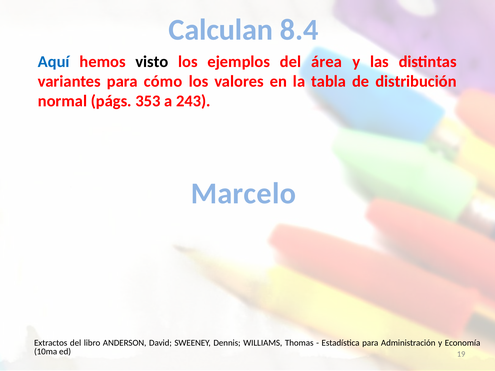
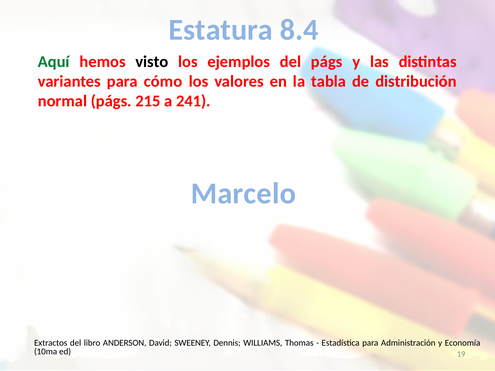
Calculan: Calculan -> Estatura (221, 30)
Aquí colour: blue -> green (54, 62)
del área: área -> págs (327, 62)
353: 353 -> 215 (148, 101)
243: 243 -> 241 (193, 101)
